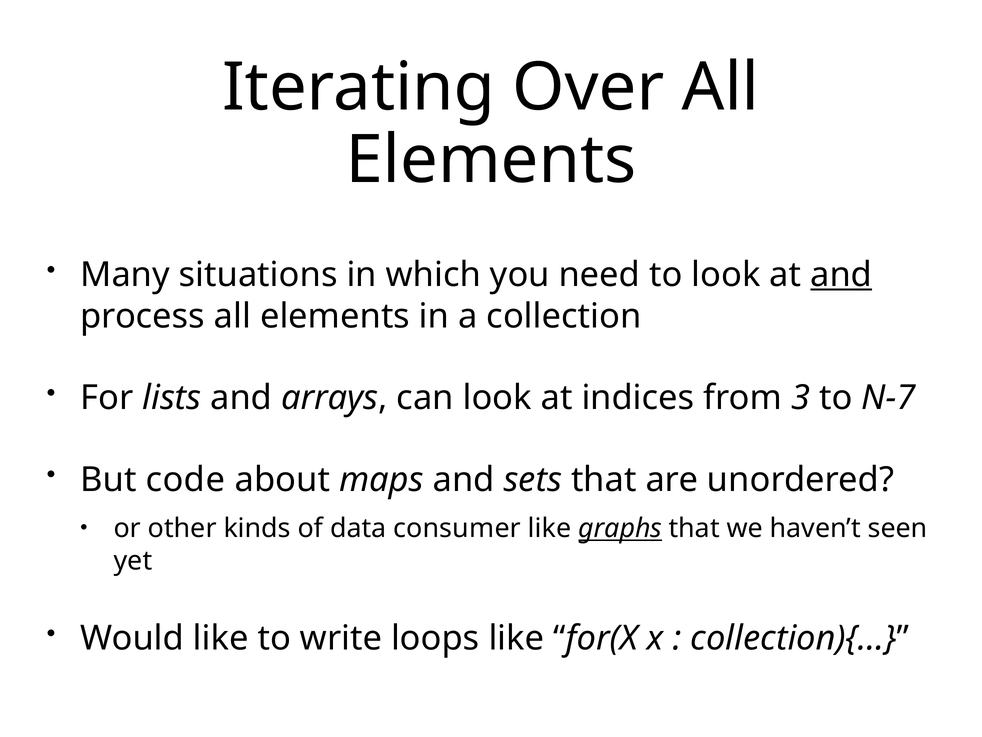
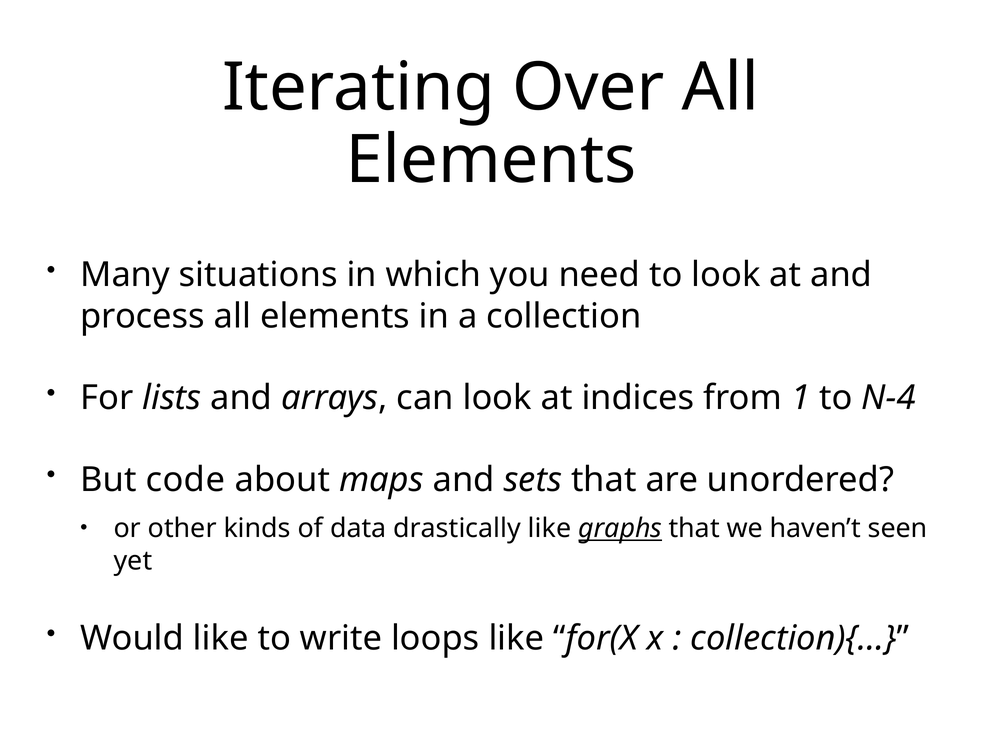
and underline: present -> none (841, 275)
3: 3 -> 1 (801, 398)
N-7: N-7 -> N-4 (888, 398)
consumer: consumer -> drastically (457, 528)
